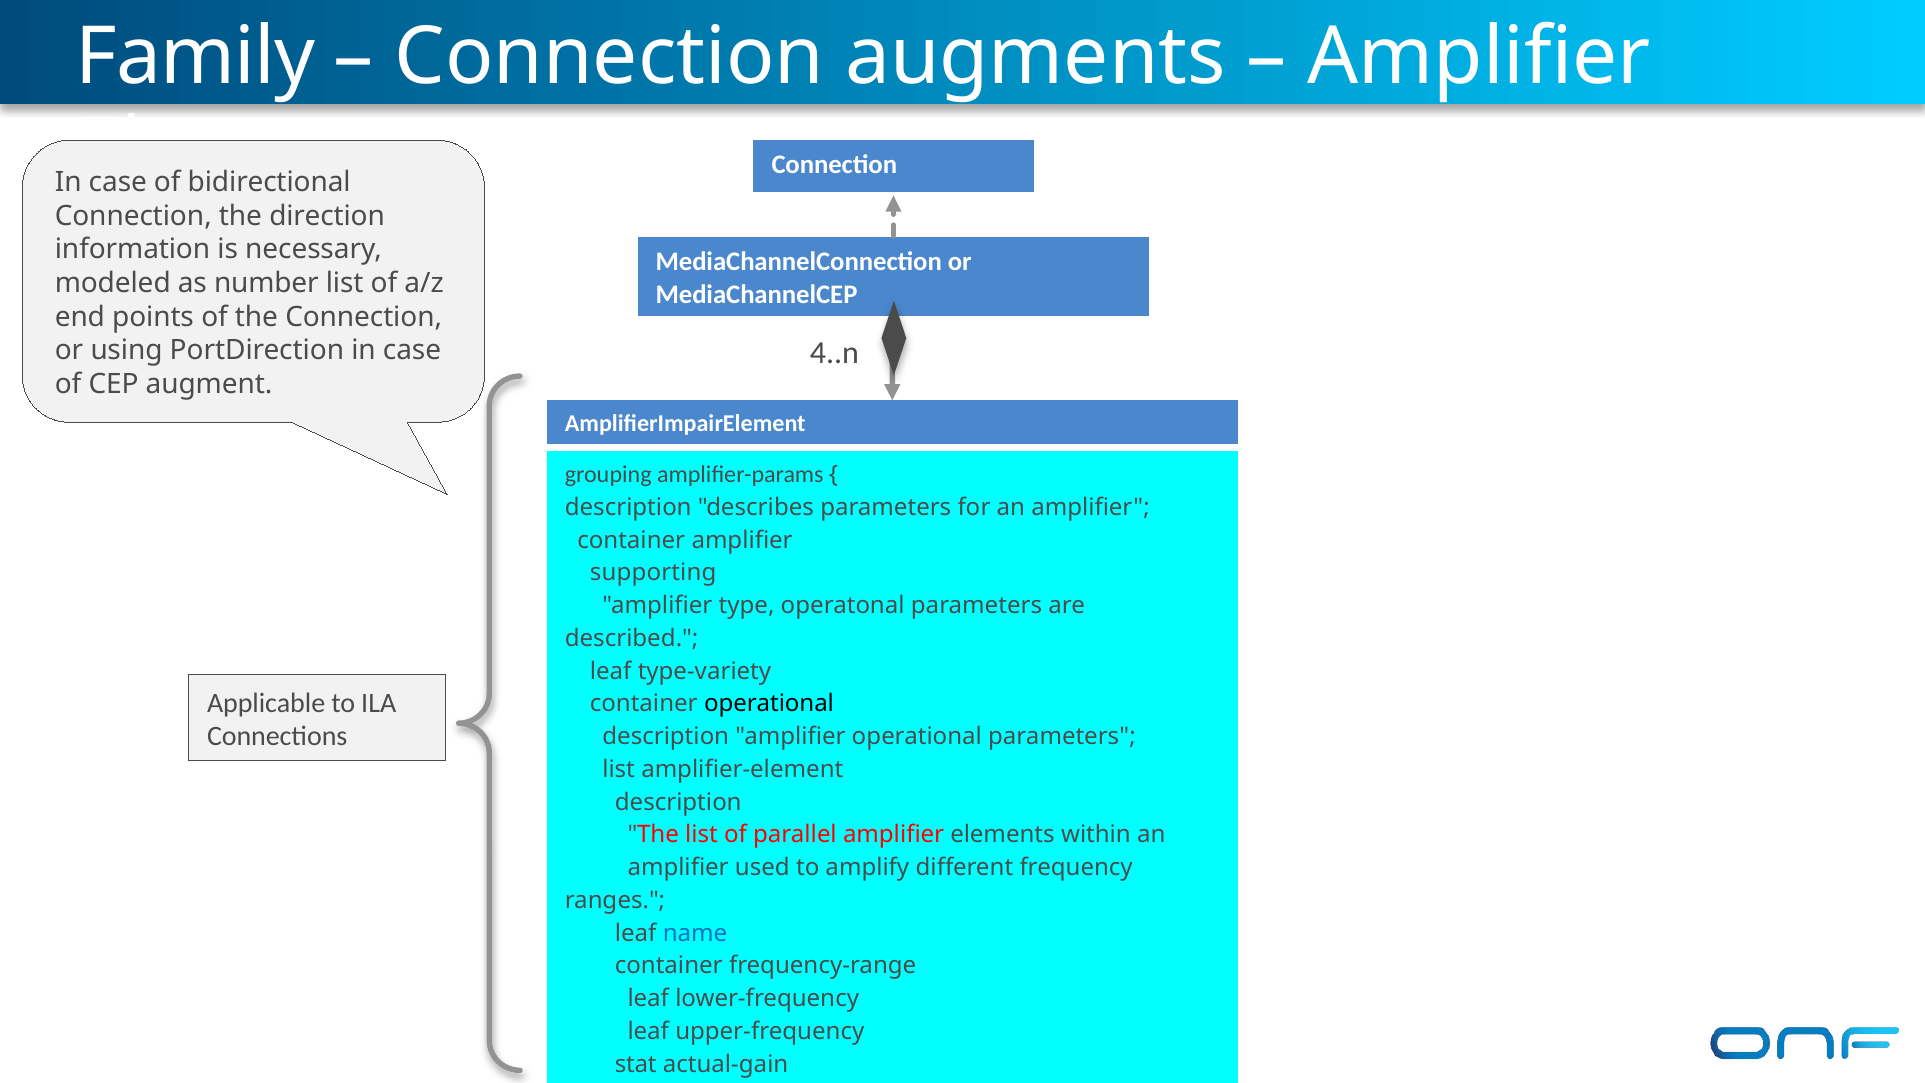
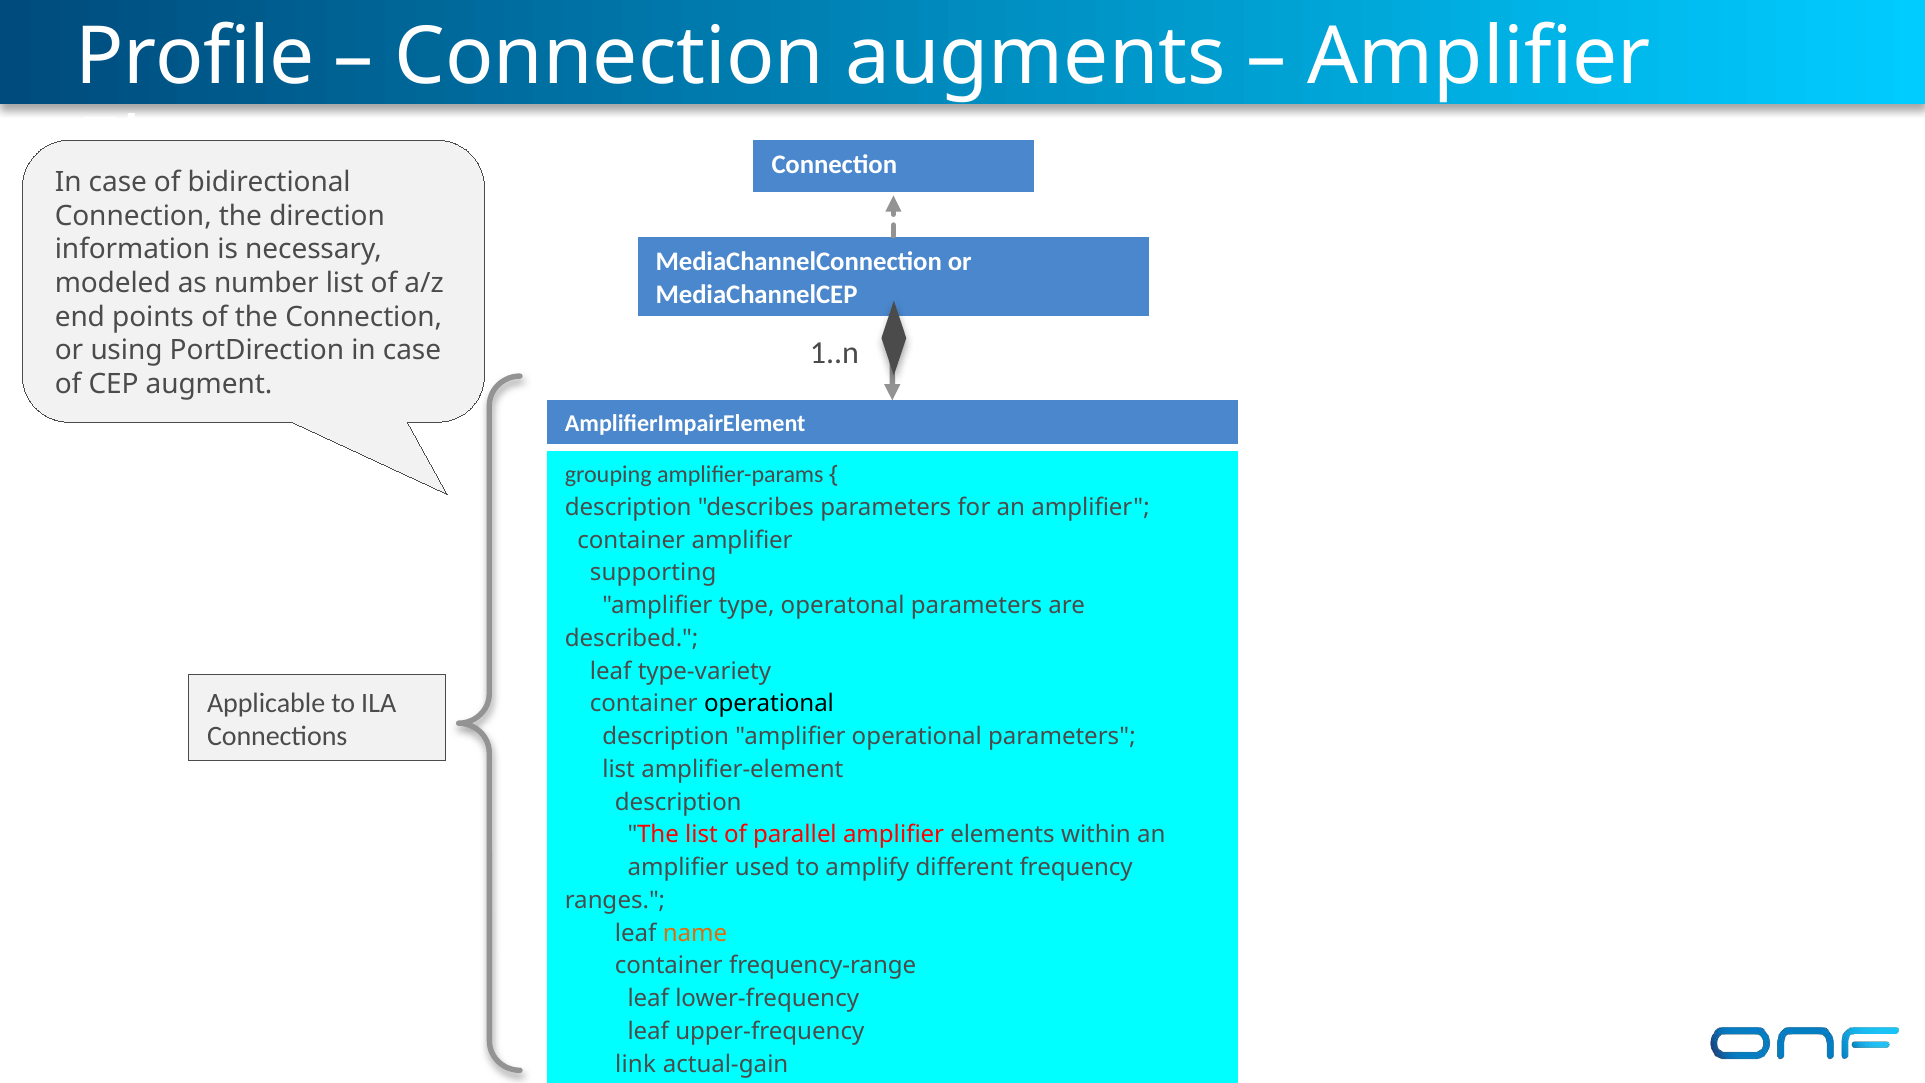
Family: Family -> Profile (195, 57)
4..n: 4..n -> 1..n (834, 353)
name colour: blue -> orange (695, 933)
stat: stat -> link (636, 1064)
